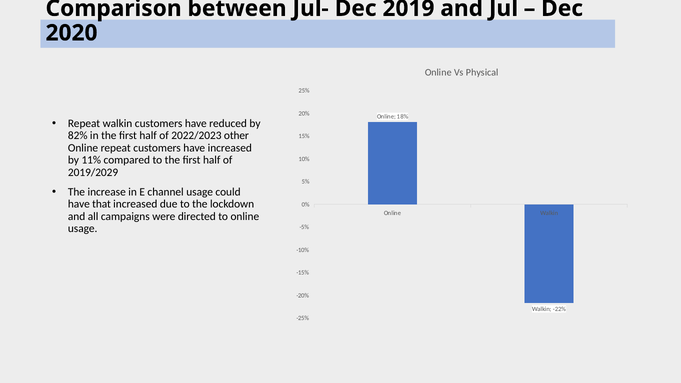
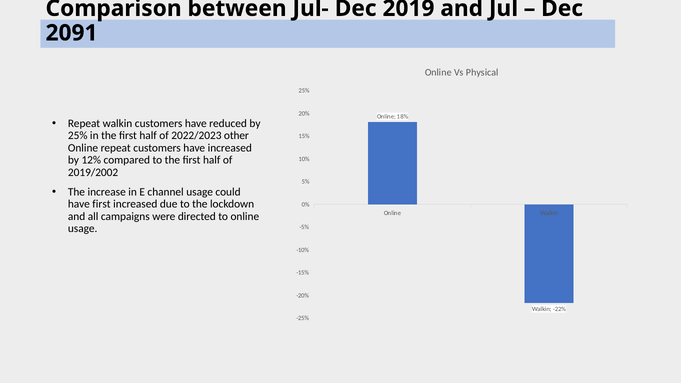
2020: 2020 -> 2091 (72, 33)
82%: 82% -> 25% (78, 136)
11%: 11% -> 12% (91, 160)
2019/2029: 2019/2029 -> 2019/2002 (93, 173)
have that: that -> first (101, 204)
